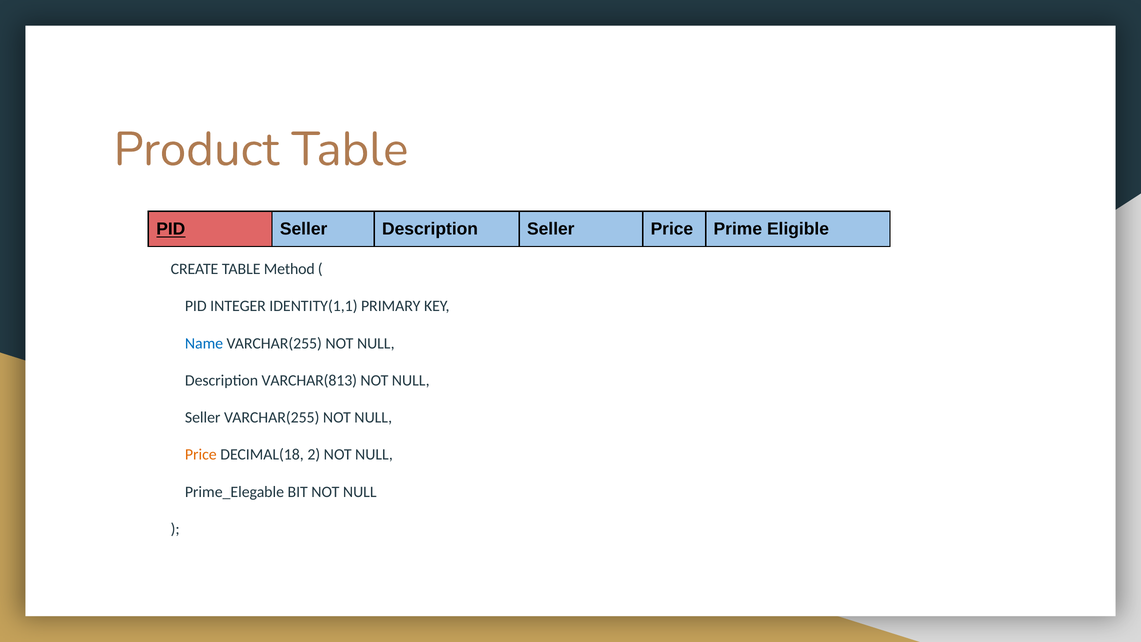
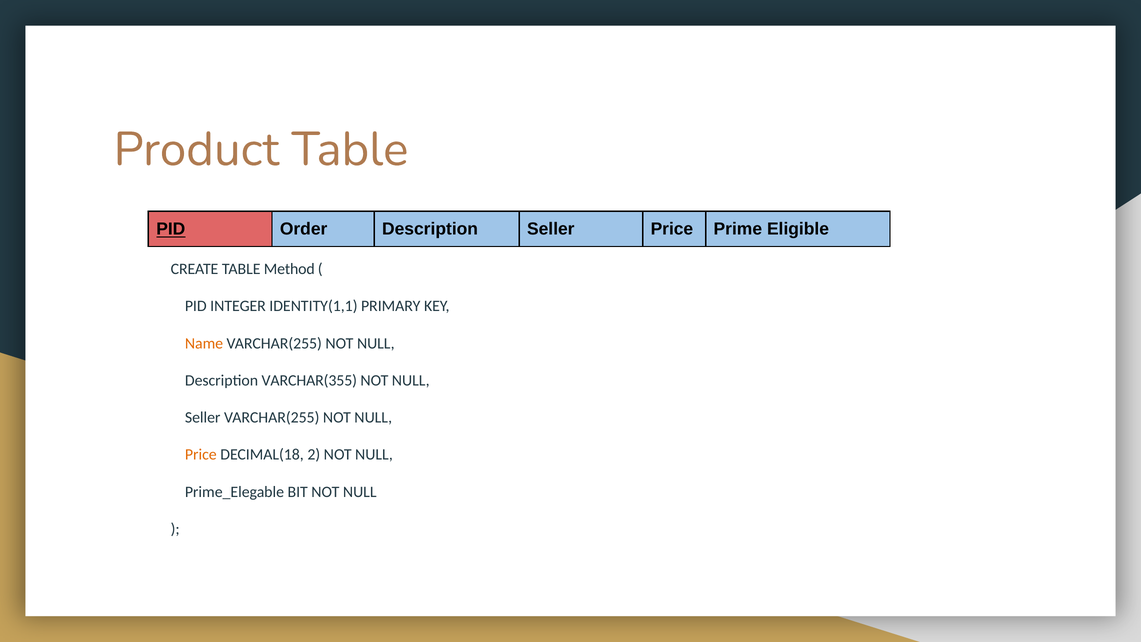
PID Seller: Seller -> Order (304, 229)
Name colour: blue -> orange (204, 343)
VARCHAR(813: VARCHAR(813 -> VARCHAR(355 (309, 380)
